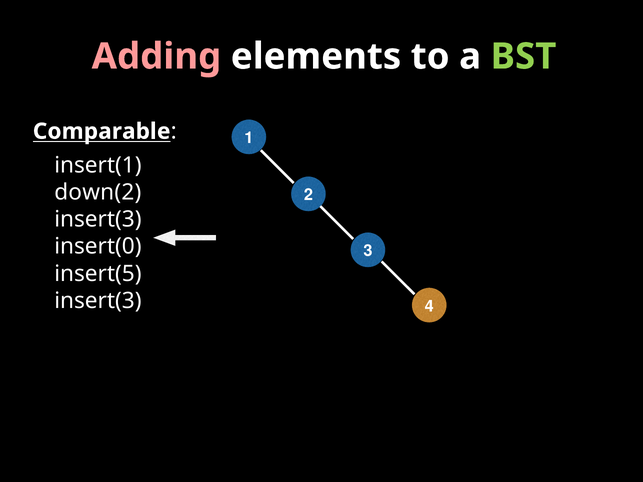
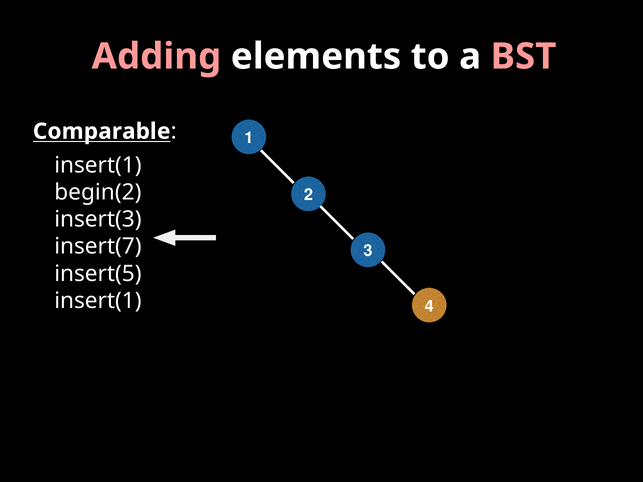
BST colour: light green -> pink (523, 57)
down(2: down(2 -> begin(2 (98, 192)
insert(0: insert(0 -> insert(7 (98, 247)
insert(3: insert(3 -> insert(1 (98, 301)
